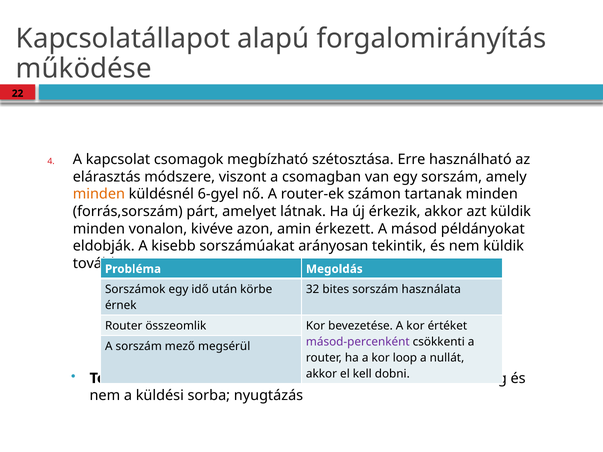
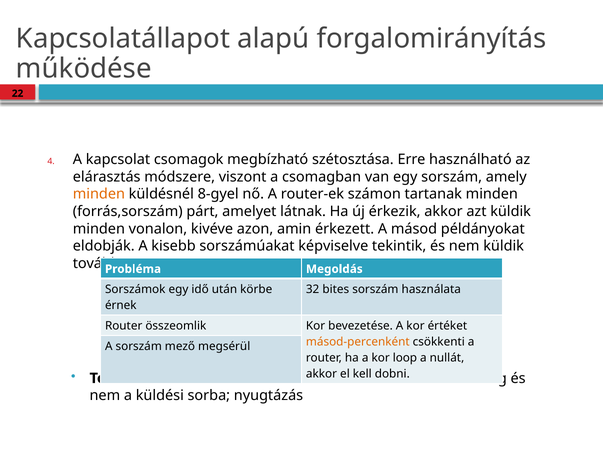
6-gyel: 6-gyel -> 8-gyel (218, 194)
arányosan: arányosan -> képviselve (333, 246)
másod-percenként colour: purple -> orange (358, 342)
